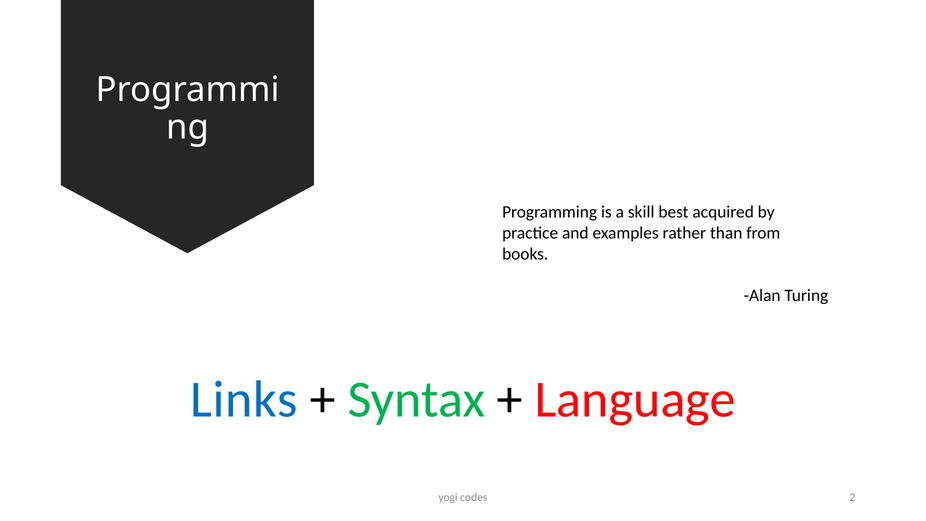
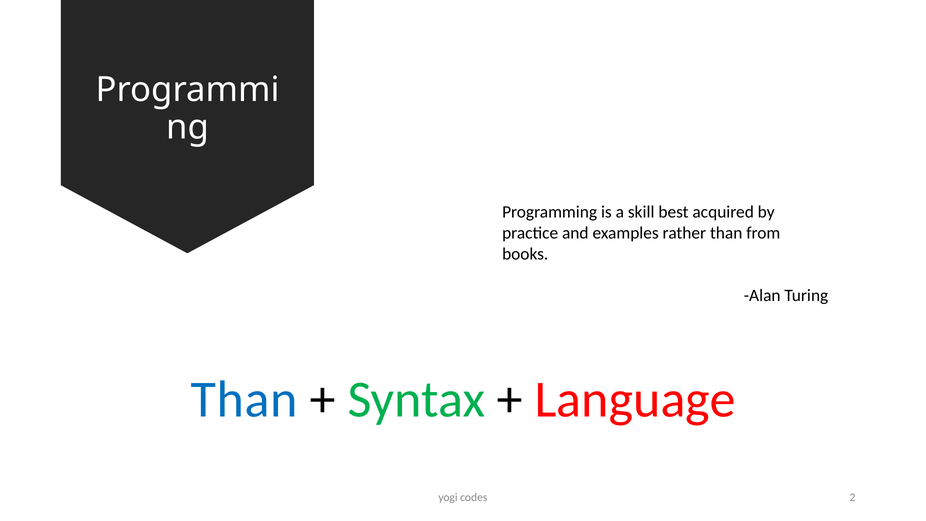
Links: Links -> Than (244, 399)
